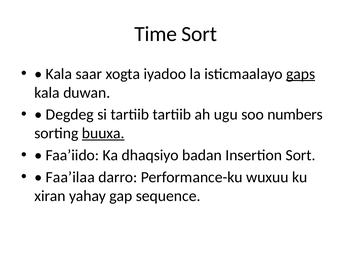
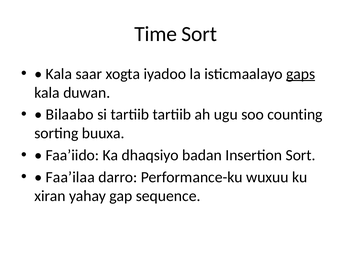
Degdeg: Degdeg -> Bilaabo (70, 115)
numbers: numbers -> counting (295, 115)
buuxa underline: present -> none (103, 133)
